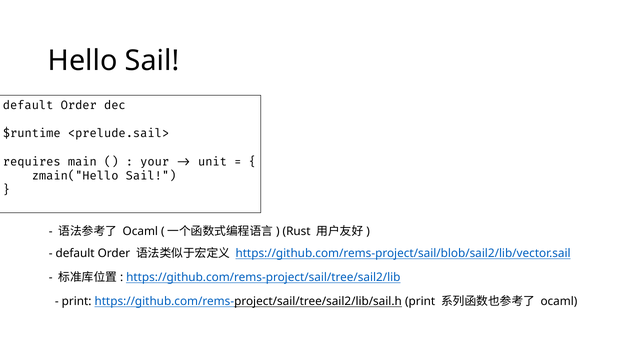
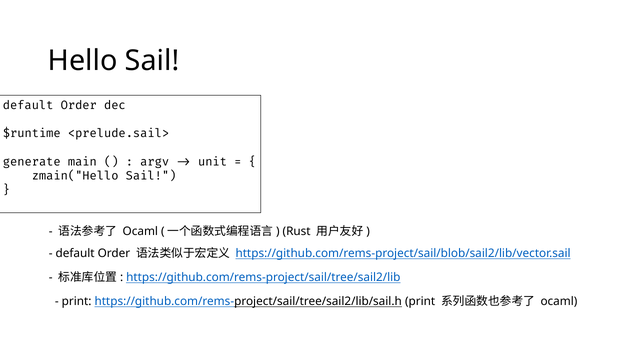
requires: requires -> generate (32, 162)
your: your -> argv (155, 162)
